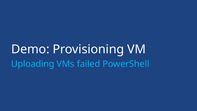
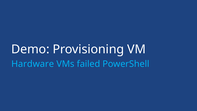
Uploading: Uploading -> Hardware (33, 64)
